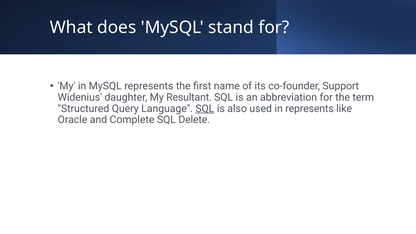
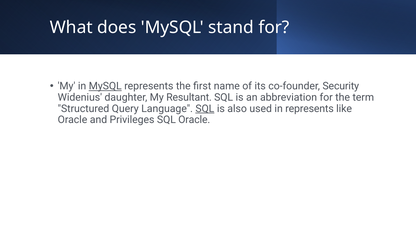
MySQL underline: none -> present (105, 86)
Support: Support -> Security (341, 86)
Complete: Complete -> Privileges (132, 120)
SQL Delete: Delete -> Oracle (194, 120)
